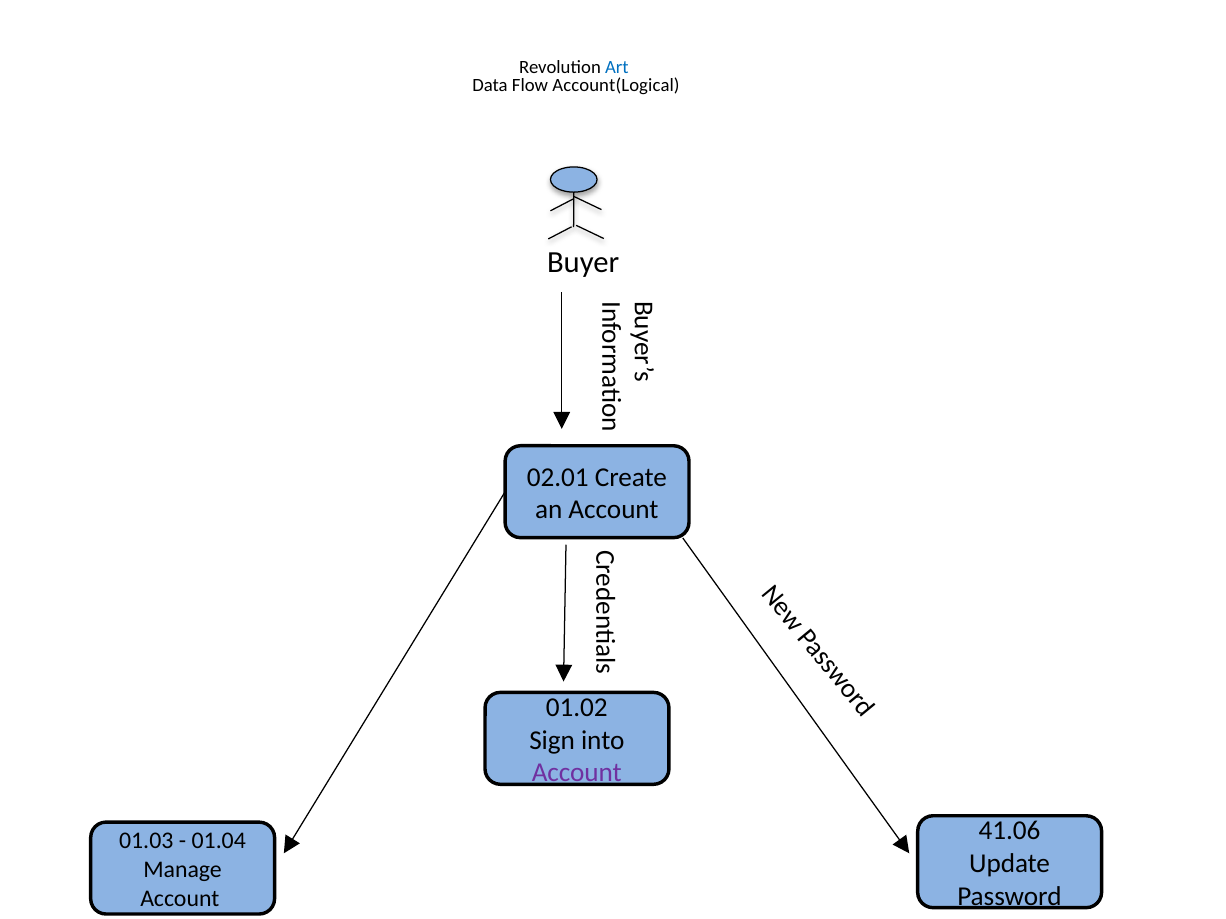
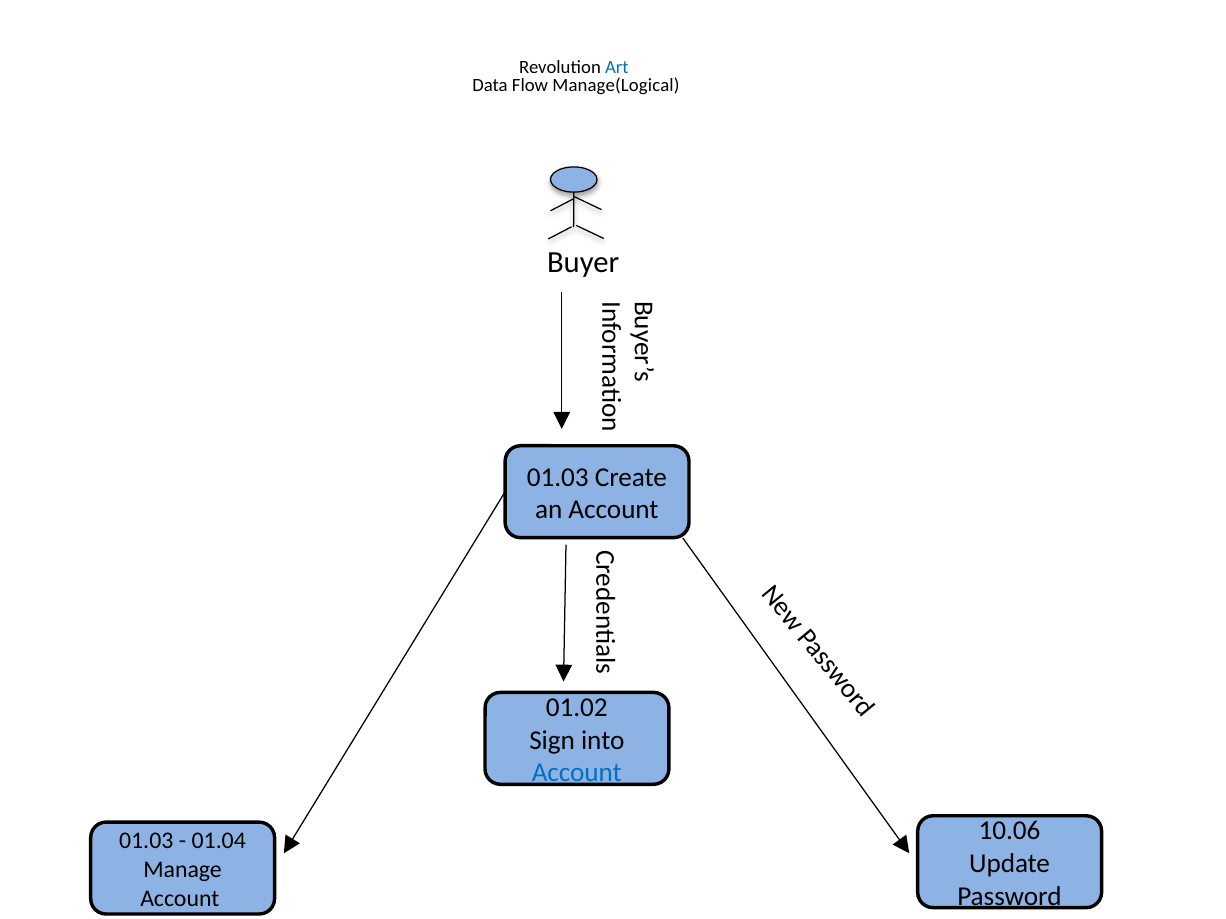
Account(Logical: Account(Logical -> Manage(Logical (616, 85)
02.01: 02.01 -> 01.03 (558, 478)
Account colour: purple -> blue (577, 773)
41.06: 41.06 -> 10.06 (1010, 831)
